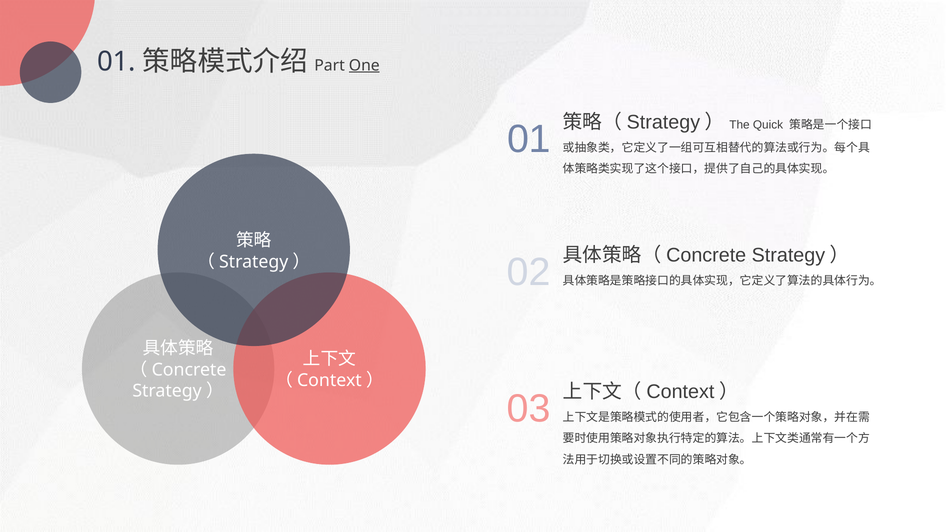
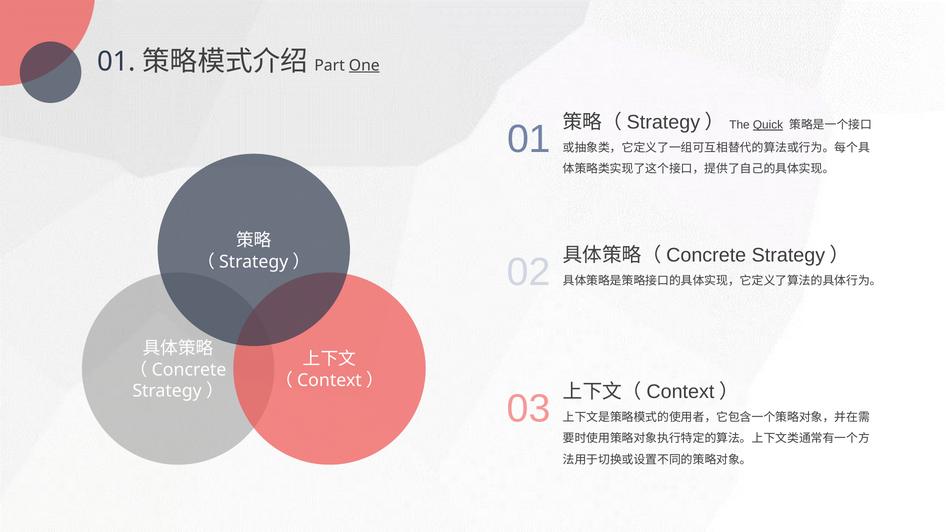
Quick underline: none -> present (768, 125)
